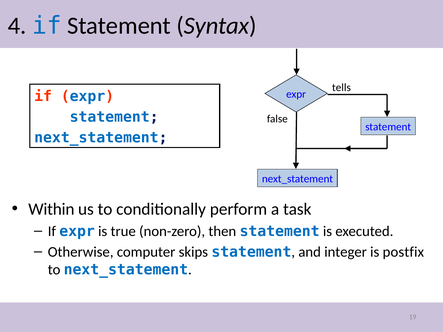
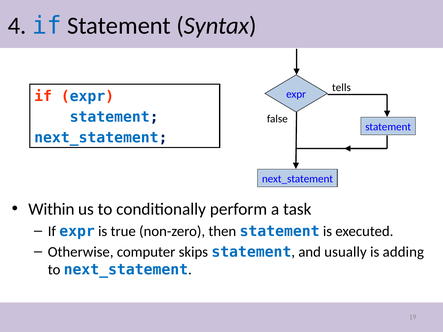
integer: integer -> usually (345, 252)
postfix: postfix -> adding (403, 252)
